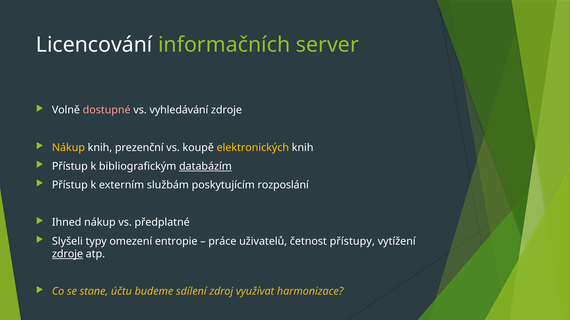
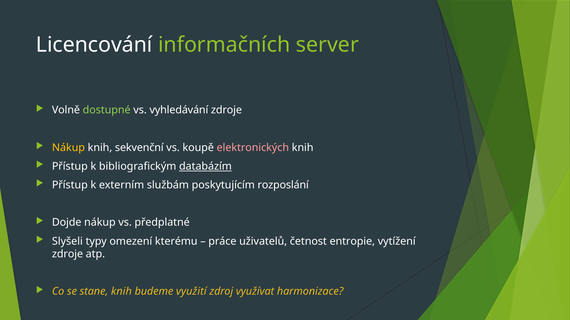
dostupné colour: pink -> light green (107, 110)
prezenční: prezenční -> sekvenční (139, 148)
elektronických colour: yellow -> pink (253, 148)
Ihned: Ihned -> Dojde (67, 223)
entropie: entropie -> kterému (176, 242)
přístupy: přístupy -> entropie (352, 242)
zdroje underline: present -> none (68, 255)
stane účtu: účtu -> knih (121, 292)
sdílení: sdílení -> využití (191, 292)
